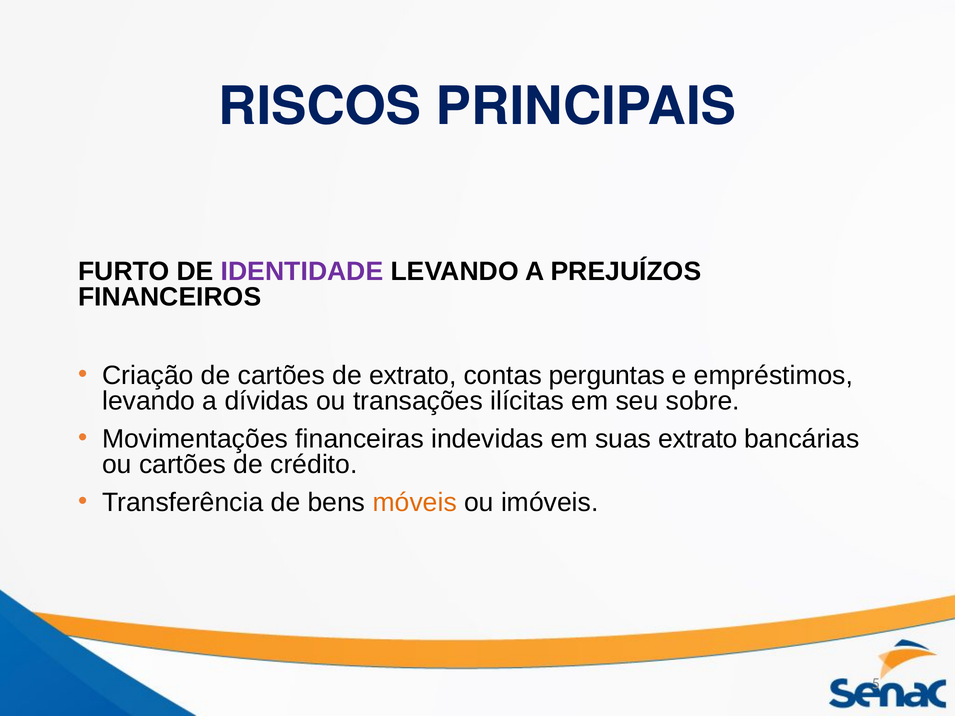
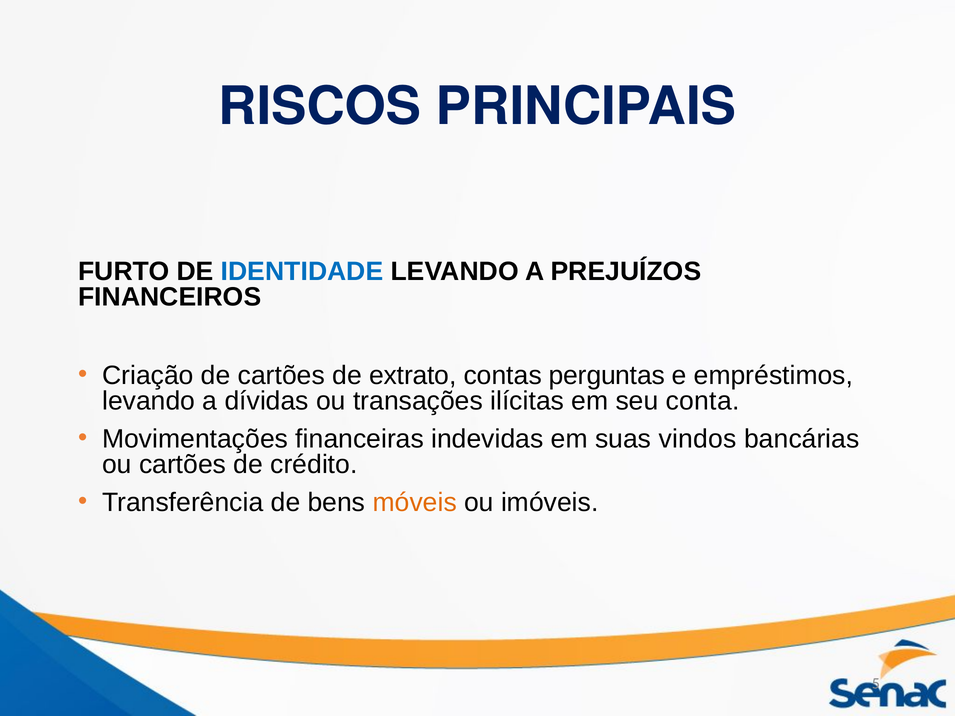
IDENTIDADE colour: purple -> blue (302, 271)
sobre: sobre -> conta (703, 401)
suas extrato: extrato -> vindos (698, 439)
